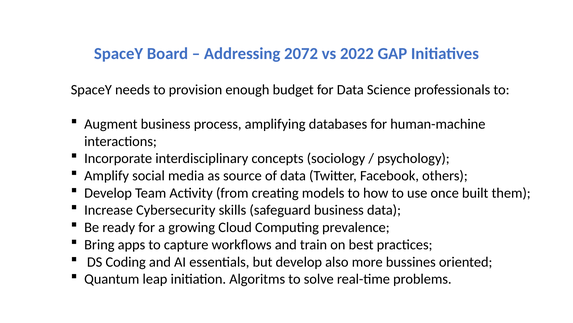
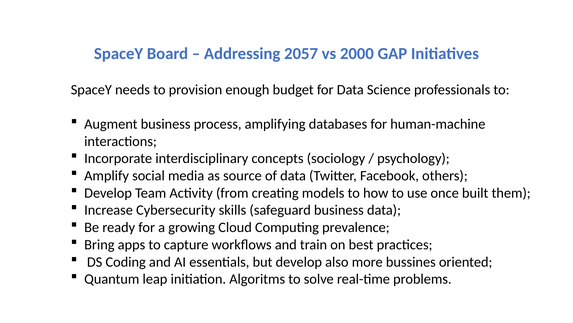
2072: 2072 -> 2057 (301, 54)
2022: 2022 -> 2000 (357, 54)
